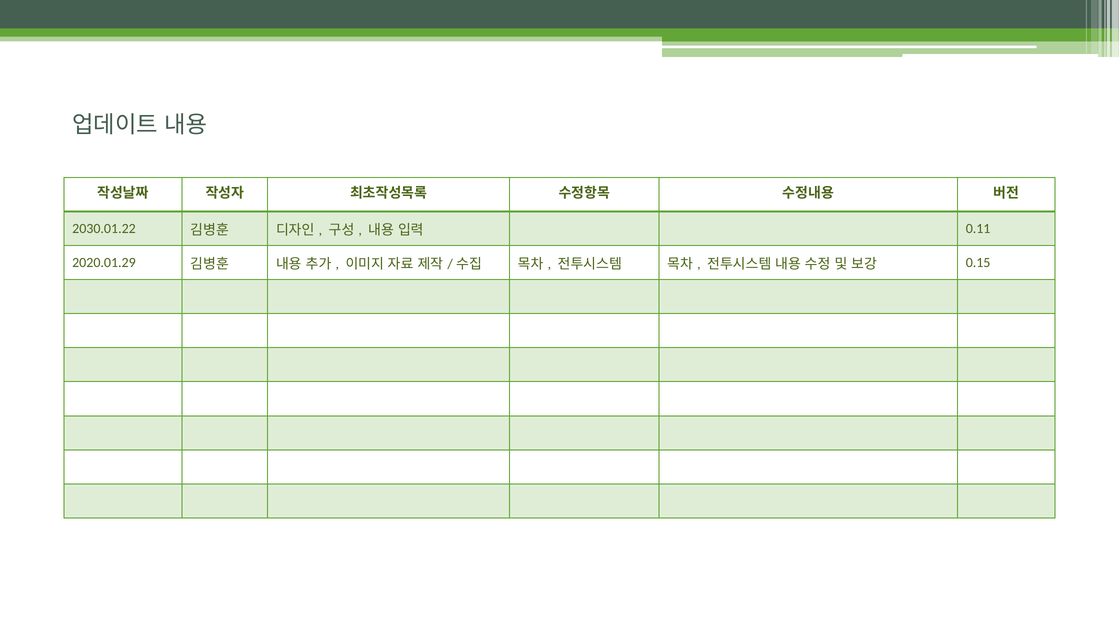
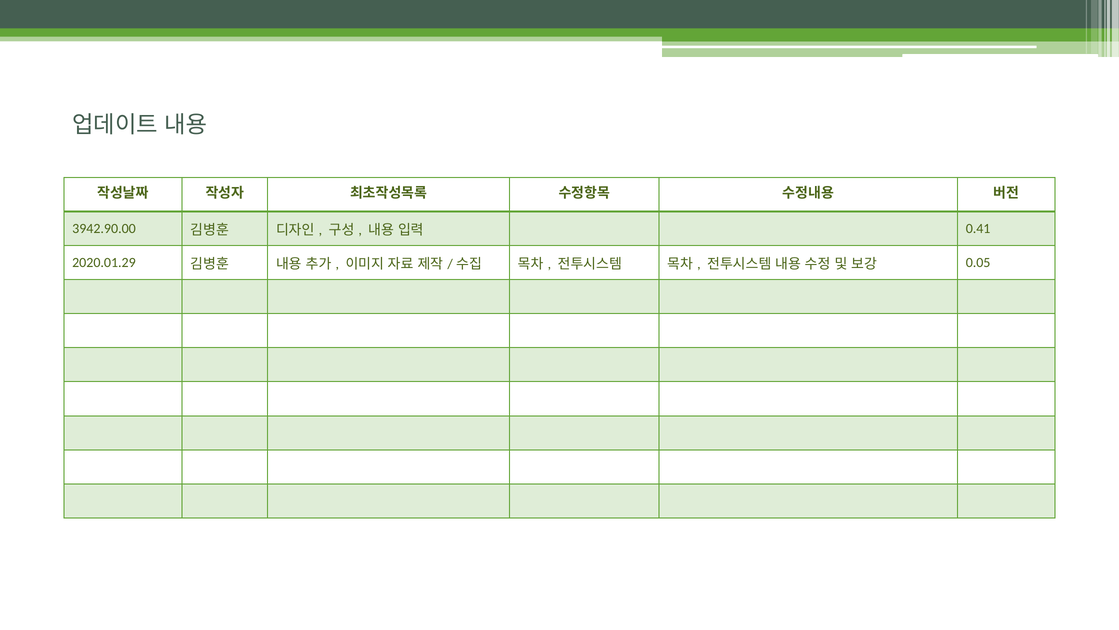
2030.01.22: 2030.01.22 -> 3942.90.00 (104, 228)
0.11: 0.11 -> 0.41 (978, 228)
0.15: 0.15 -> 0.05 (978, 262)
